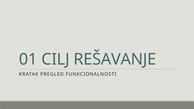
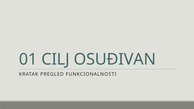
REŠAVANJE: REŠAVANJE -> OSUĐIVAN (115, 59)
